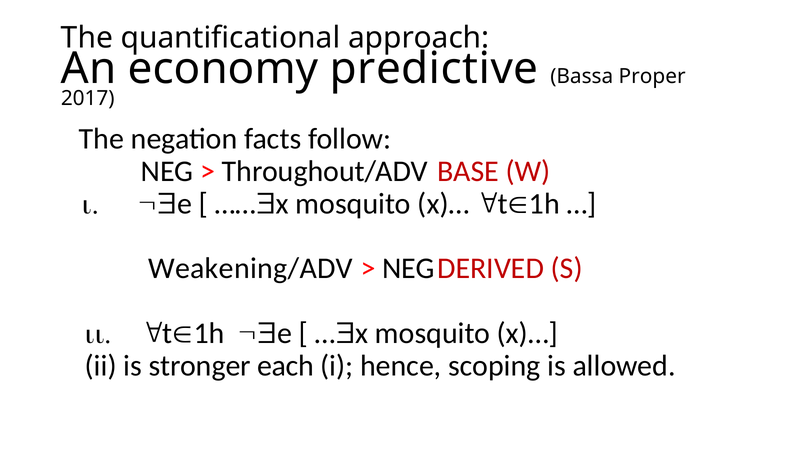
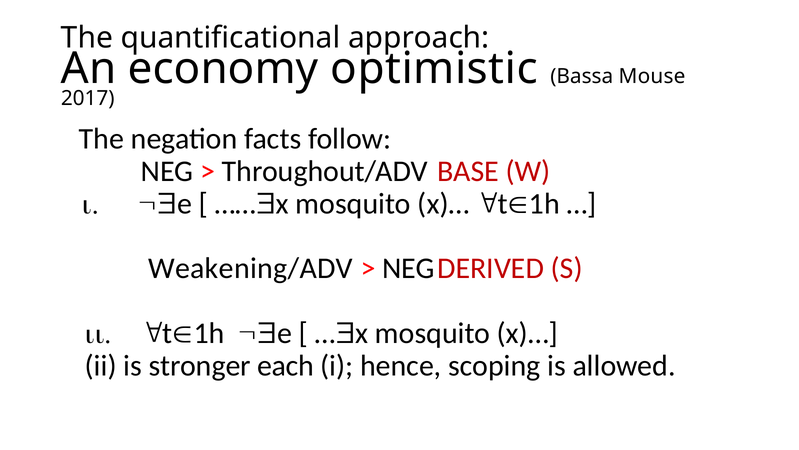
predictive: predictive -> optimistic (434, 69)
Proper: Proper -> Mouse (652, 76)
